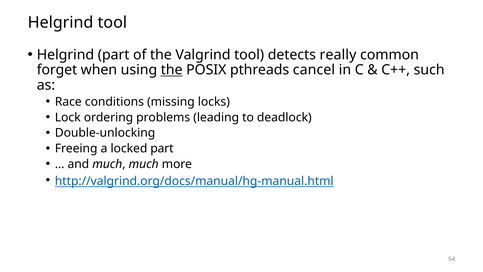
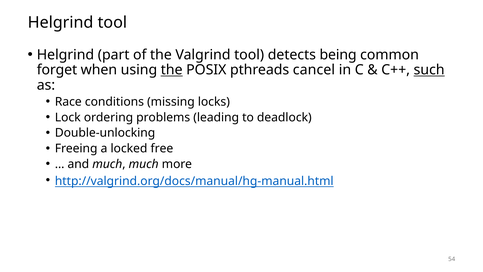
really: really -> being (338, 55)
such underline: none -> present (429, 70)
locked part: part -> free (162, 148)
